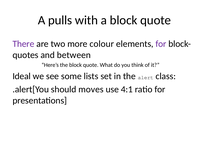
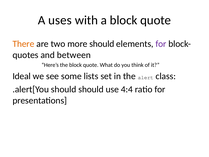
pulls: pulls -> uses (60, 20)
There colour: purple -> orange (23, 44)
more colour: colour -> should (102, 44)
should moves: moves -> should (91, 89)
4:1: 4:1 -> 4:4 (127, 89)
